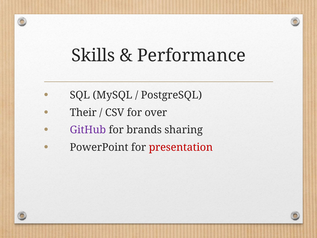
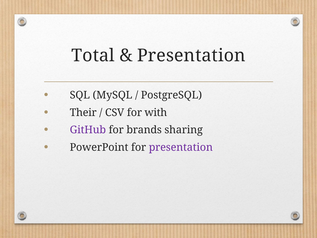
Skills: Skills -> Total (93, 56)
Performance: Performance -> Presentation (191, 56)
over: over -> with (156, 112)
presentation colour: red -> purple (181, 147)
